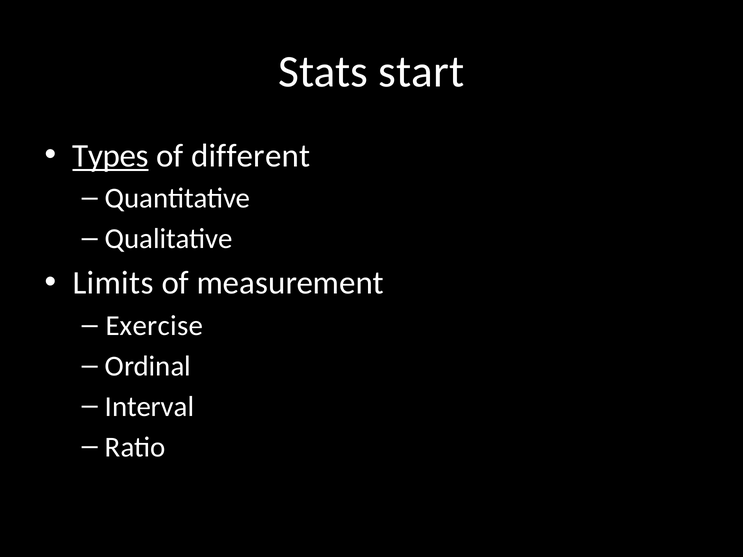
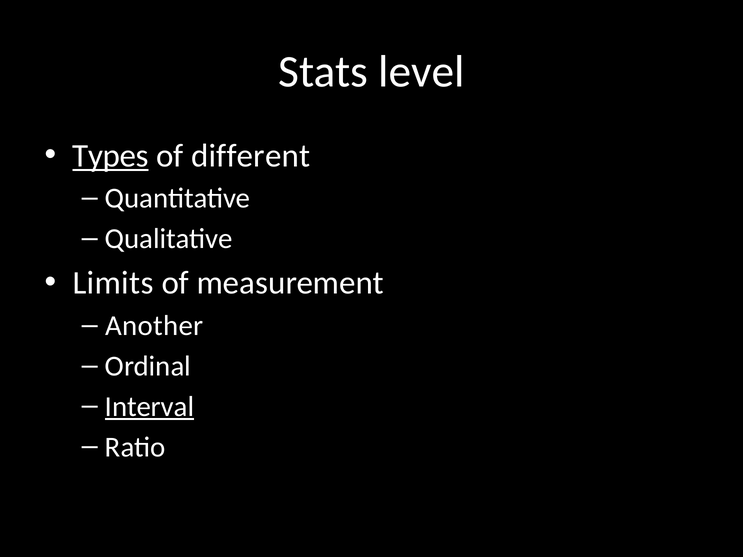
start: start -> level (421, 72)
Exercise: Exercise -> Another (154, 326)
Interval underline: none -> present (150, 407)
